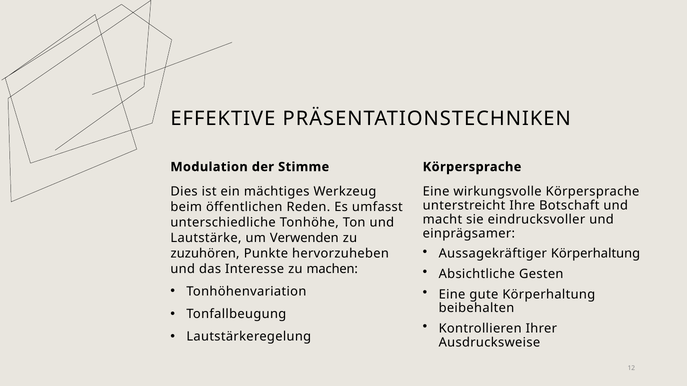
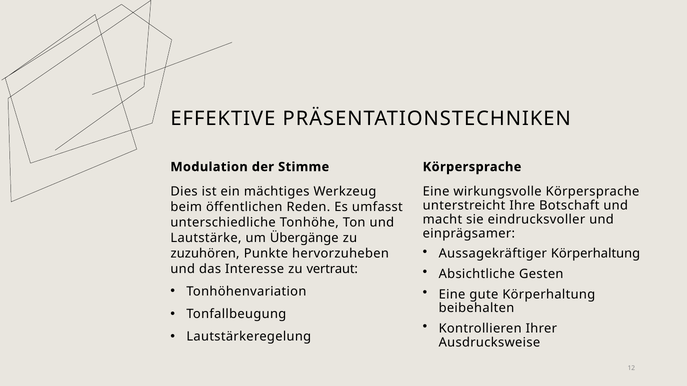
Verwenden: Verwenden -> Übergänge (304, 238)
machen: machen -> vertraut (332, 269)
